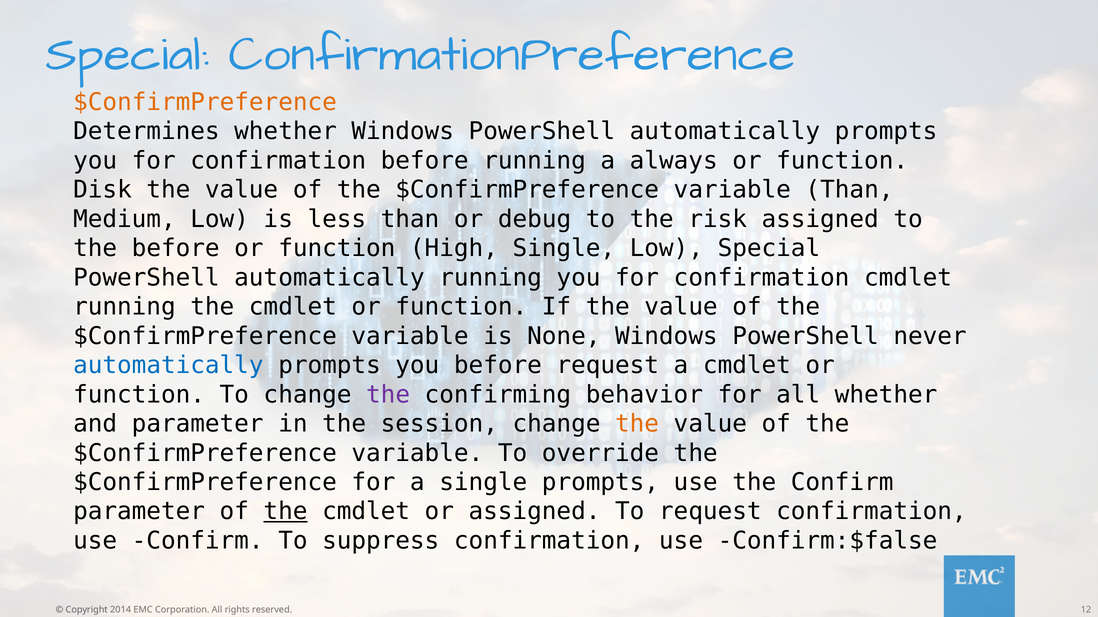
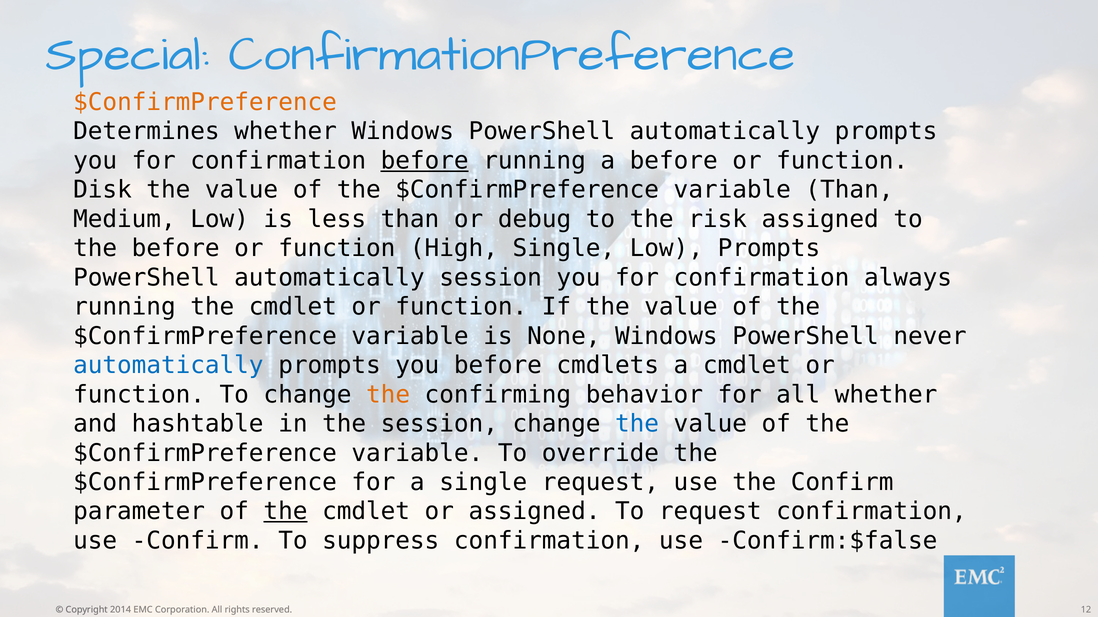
before underline: none -> present (425, 161)
a always: always -> before (674, 161)
Low Special: Special -> Prompts (769, 249)
automatically running: running -> session (491, 278)
confirmation cmdlet: cmdlet -> always (908, 278)
before request: request -> cmdlets (608, 366)
the colour: purple -> orange (388, 395)
and parameter: parameter -> hashtable (198, 424)
the colour: orange -> blue (637, 424)
single prompts: prompts -> request (600, 483)
